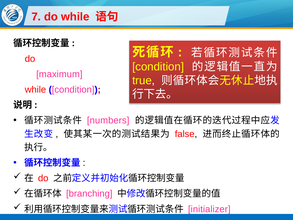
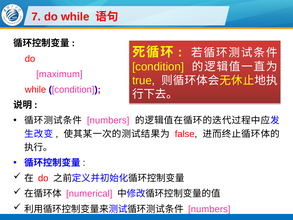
branching: branching -> numerical (89, 193)
initializer: initializer -> numbers (209, 209)
